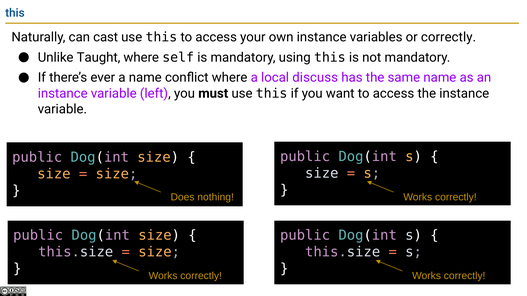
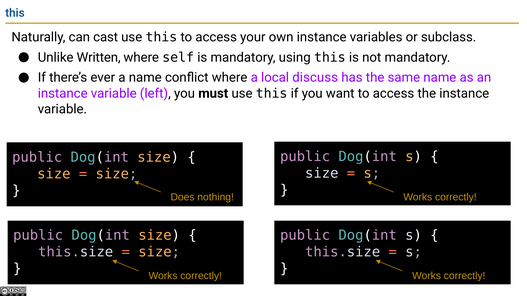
or correctly: correctly -> subclass (449, 37)
Taught: Taught -> Written (99, 57)
